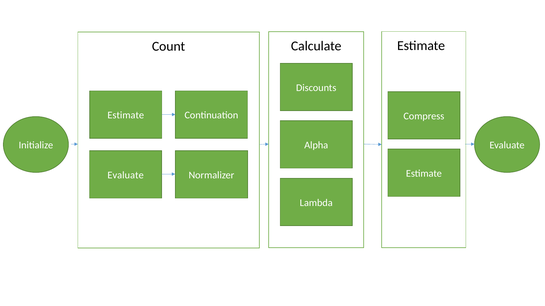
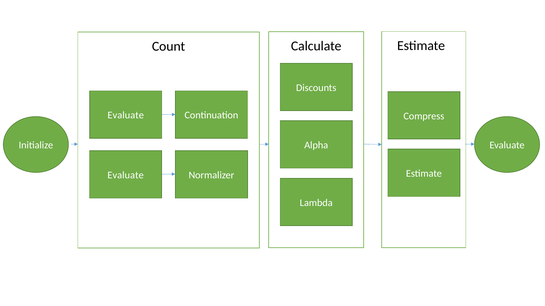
Estimate: Estimate -> Evaluate (126, 115)
